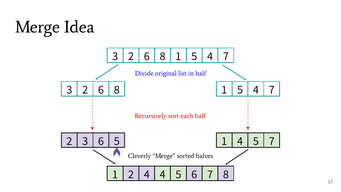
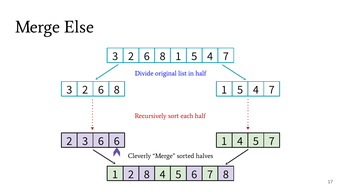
Idea: Idea -> Else (79, 27)
6 5: 5 -> 6 (117, 141)
2 4: 4 -> 8 (147, 174)
